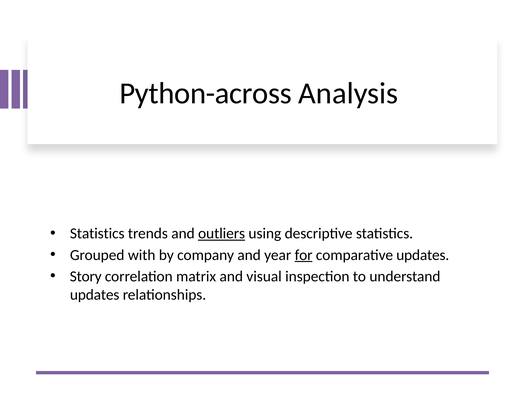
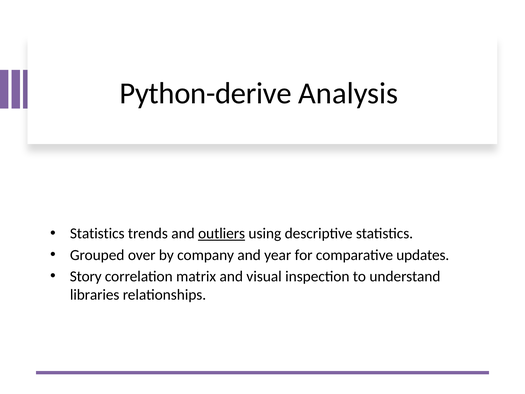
Python-across: Python-across -> Python-derive (206, 93)
with: with -> over (142, 255)
for underline: present -> none (304, 255)
updates: updates -> libraries (95, 295)
